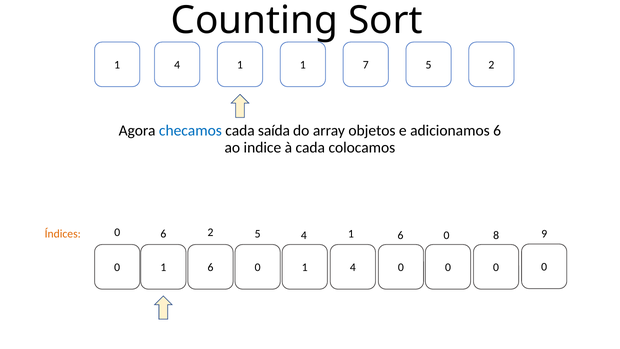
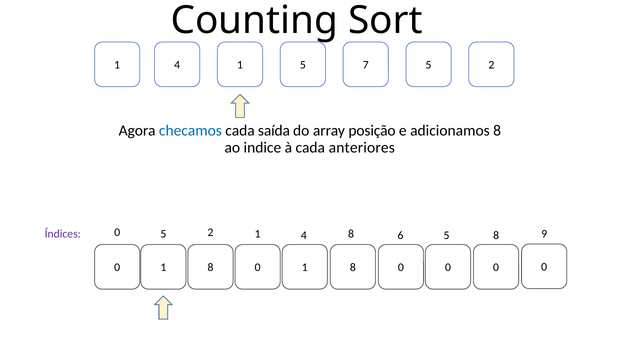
1 1: 1 -> 5 (303, 65)
objetos: objetos -> posição (372, 131)
adicionamos 6: 6 -> 8 (497, 131)
colocamos: colocamos -> anteriores (362, 147)
Índices colour: orange -> purple (63, 234)
0 6: 6 -> 5 (163, 234)
2 5: 5 -> 1 (258, 234)
1: 1 -> 8 (351, 234)
0: 0 -> 5 (447, 235)
6: 6 -> 8 (210, 267)
4: 4 -> 8 (353, 267)
